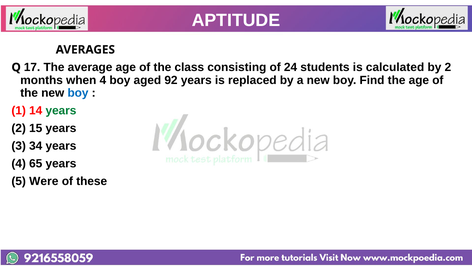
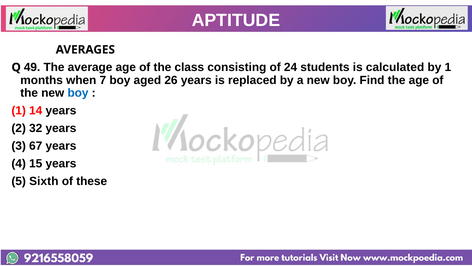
17: 17 -> 49 (32, 67)
by 2: 2 -> 1 (448, 67)
when 4: 4 -> 7 (103, 80)
92: 92 -> 26 (171, 80)
years colour: green -> black (61, 110)
15: 15 -> 32 (36, 128)
34: 34 -> 67 (36, 146)
65: 65 -> 15 (36, 163)
Were: Were -> Sixth (44, 181)
